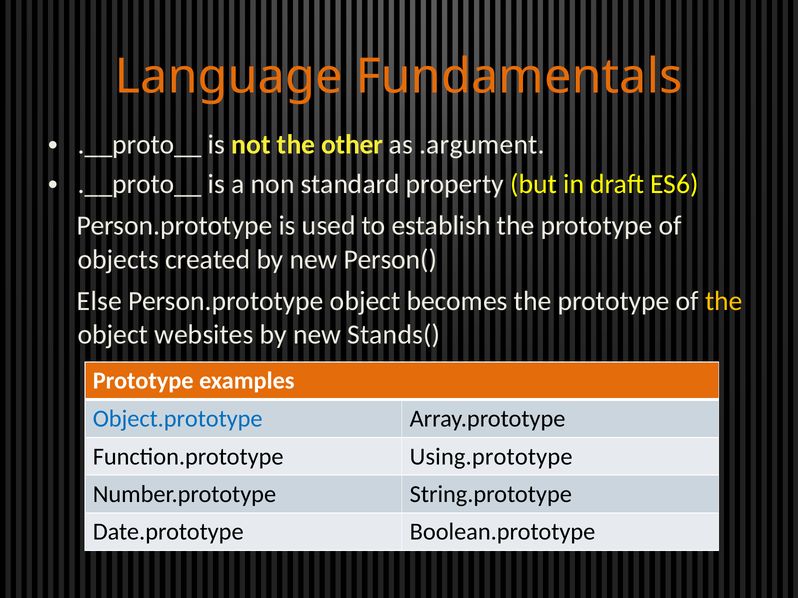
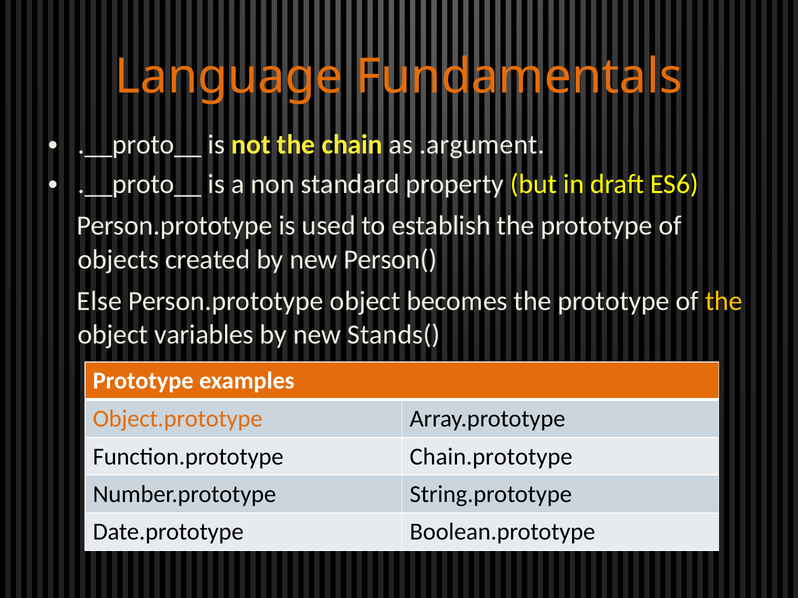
other: other -> chain (352, 145)
websites: websites -> variables (204, 335)
Object.prototype colour: blue -> orange (178, 419)
Using.prototype: Using.prototype -> Chain.prototype (491, 457)
